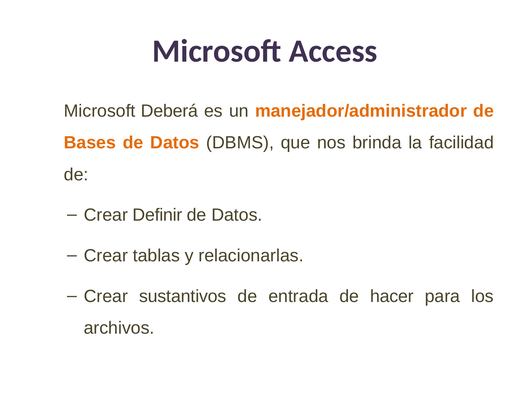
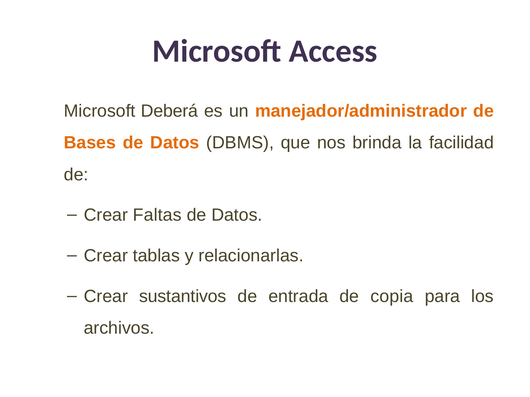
Definir: Definir -> Faltas (157, 215)
hacer: hacer -> copia (392, 297)
